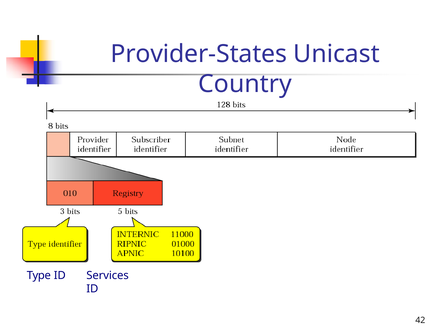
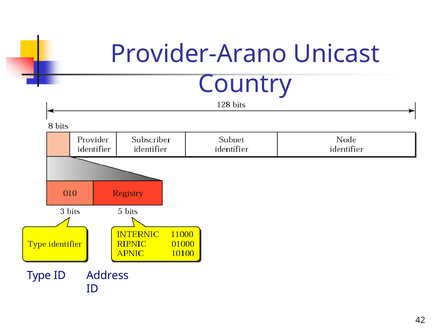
Provider-States: Provider-States -> Provider-Arano (199, 54)
Services: Services -> Address (108, 276)
